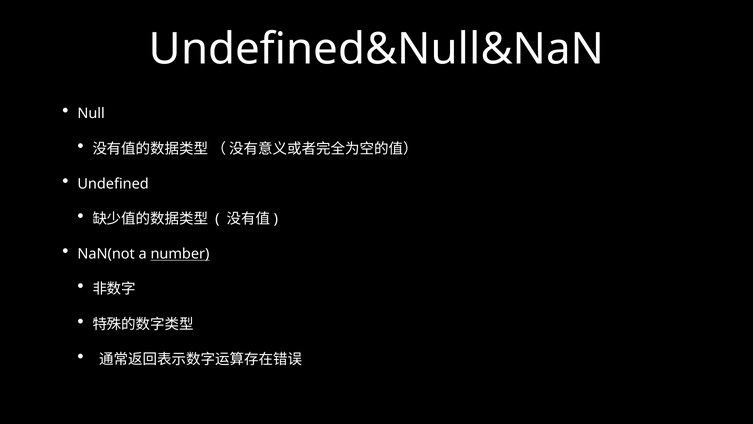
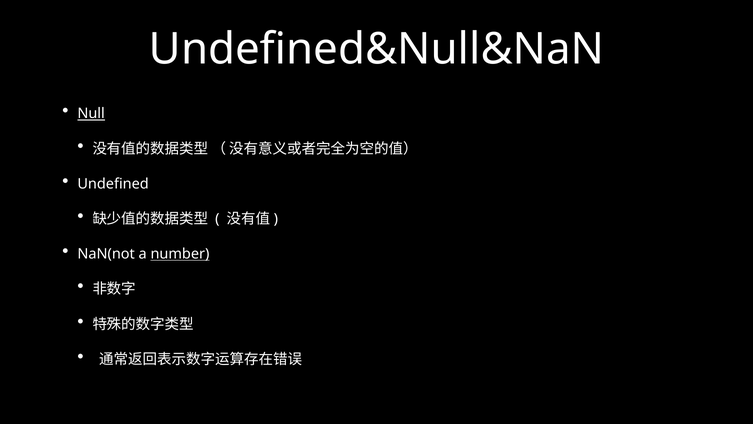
Null underline: none -> present (91, 114)
